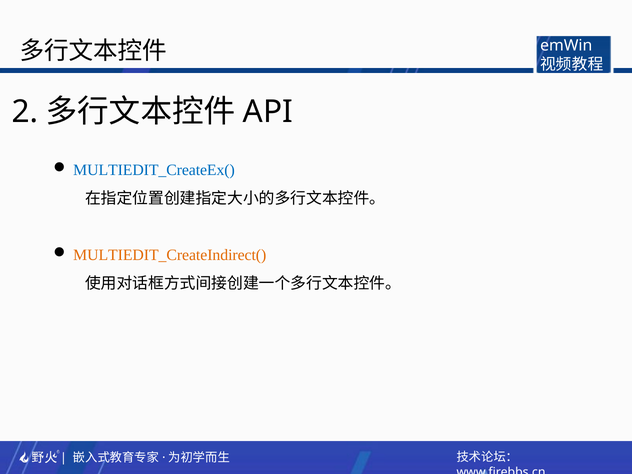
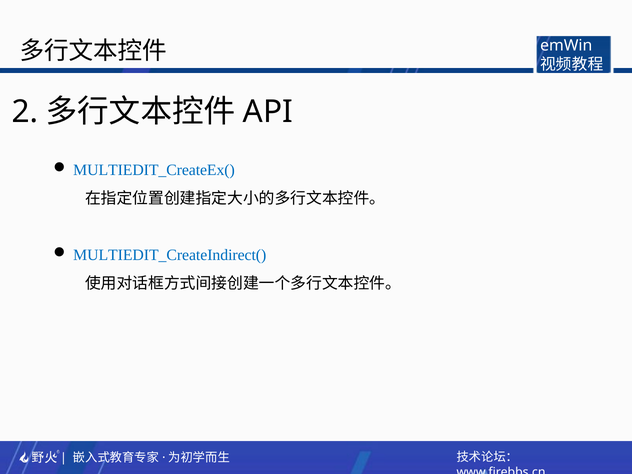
MULTIEDIT_CreateIndirect( colour: orange -> blue (170, 255)
